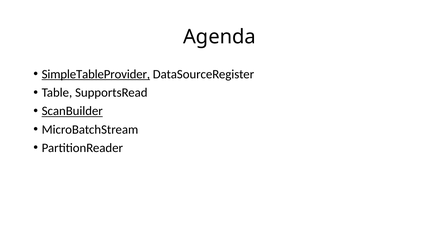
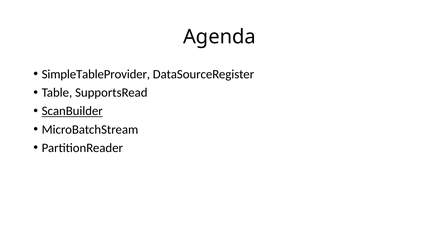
SimpleTableProvider underline: present -> none (96, 74)
